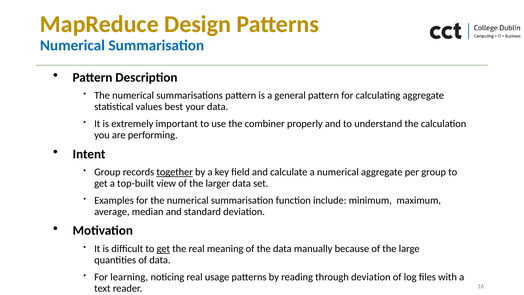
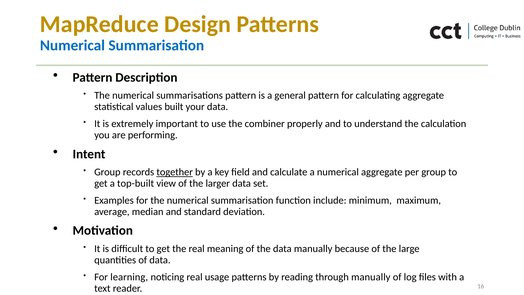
best: best -> built (174, 107)
get underline: present -> none (163, 249)
through deviation: deviation -> manually (371, 277)
